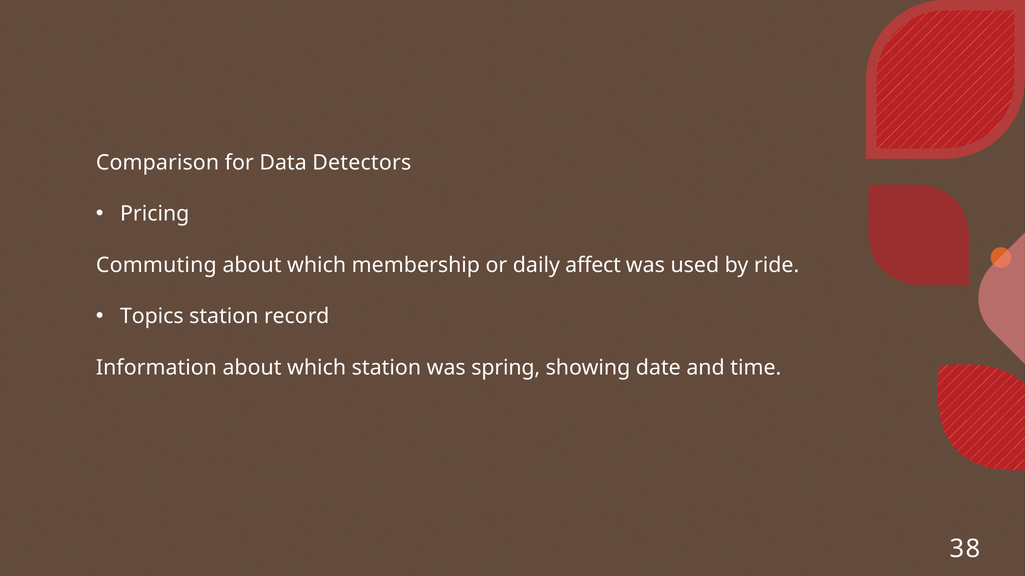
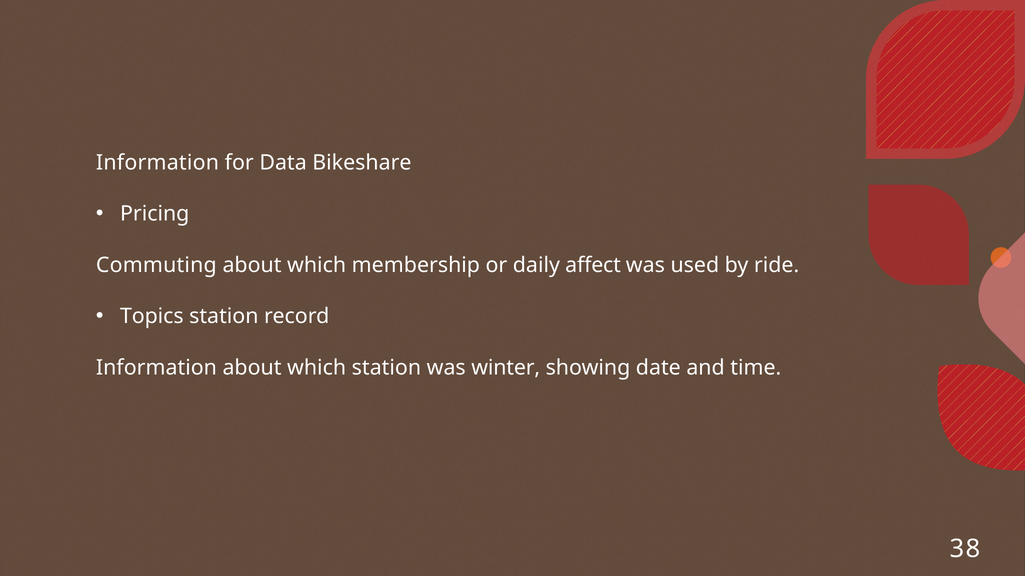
Comparison: Comparison -> Information (157, 163)
Detectors: Detectors -> Bikeshare (362, 163)
spring: spring -> winter (506, 368)
